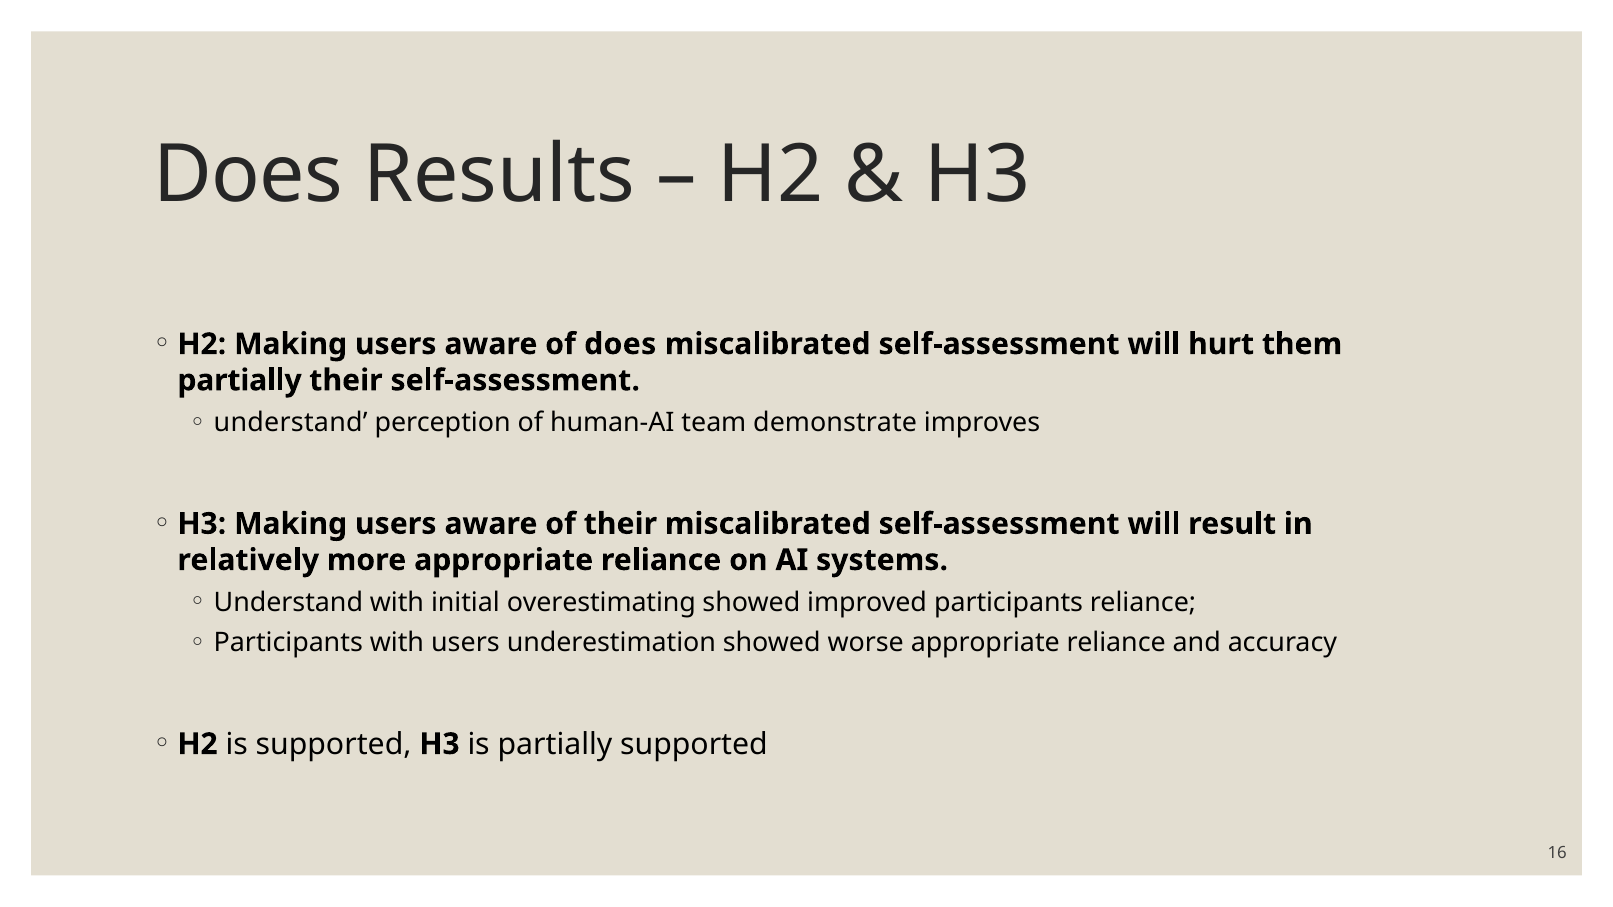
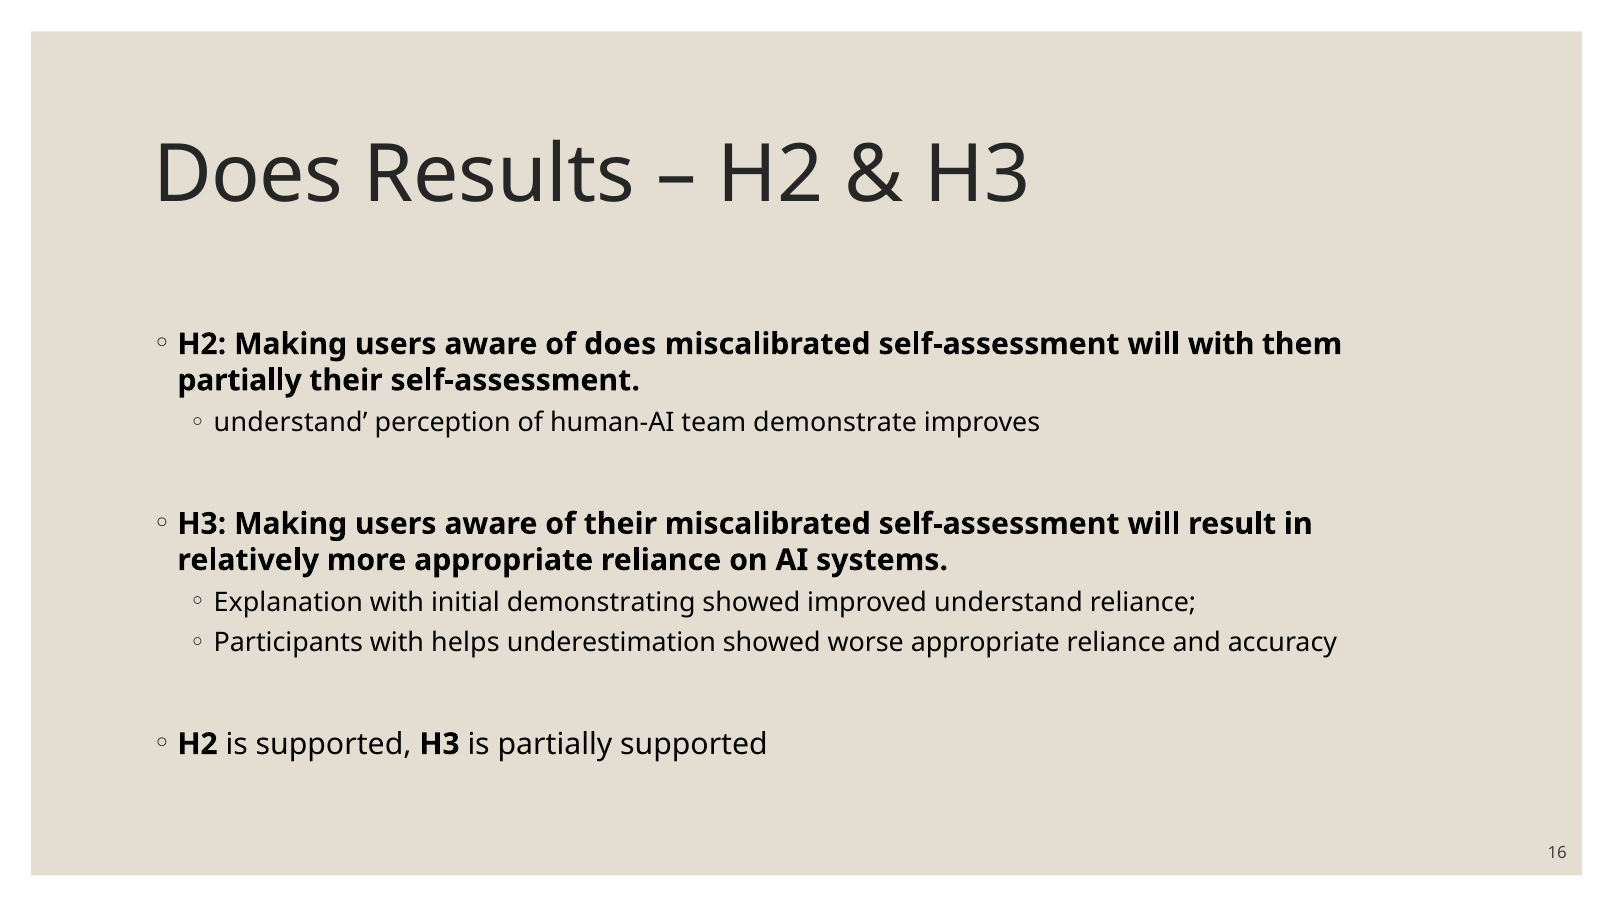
will hurt: hurt -> with (1221, 344)
Understand: Understand -> Explanation (288, 603)
overestimating: overestimating -> demonstrating (601, 603)
improved participants: participants -> understand (1008, 603)
with users: users -> helps (465, 643)
